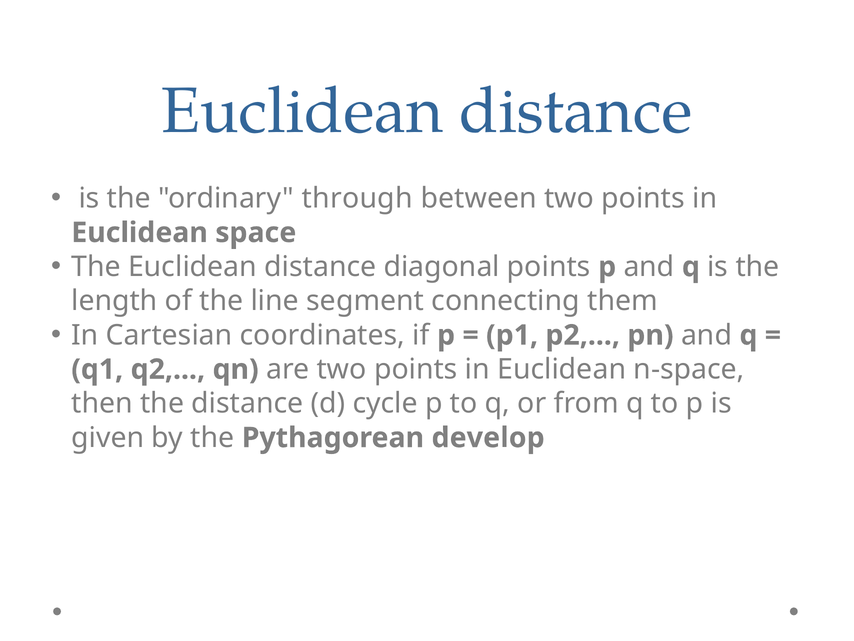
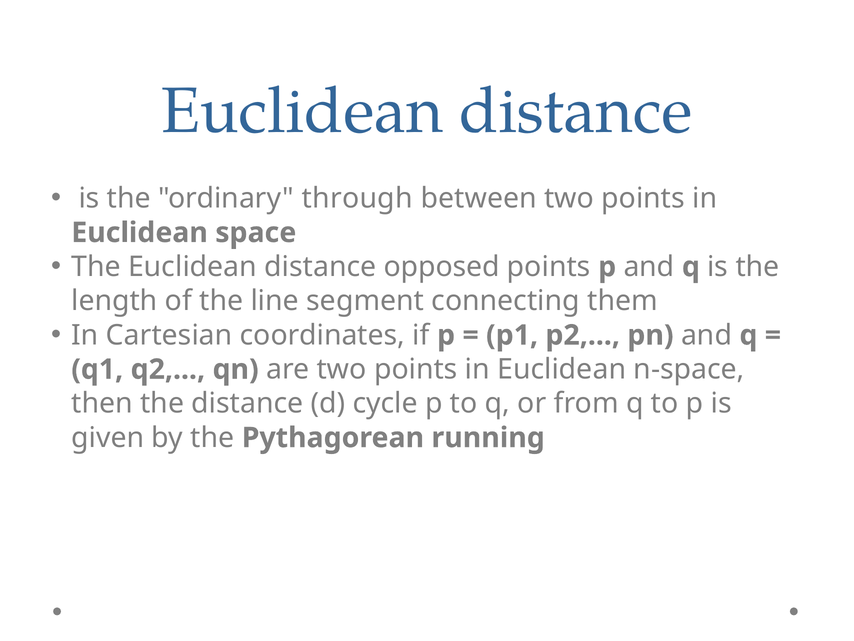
diagonal: diagonal -> opposed (442, 267)
develop: develop -> running (488, 437)
